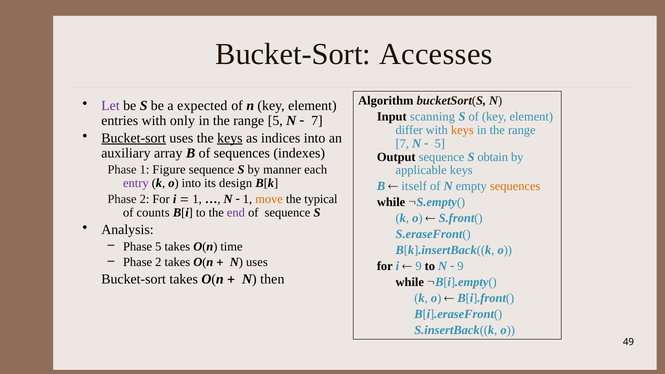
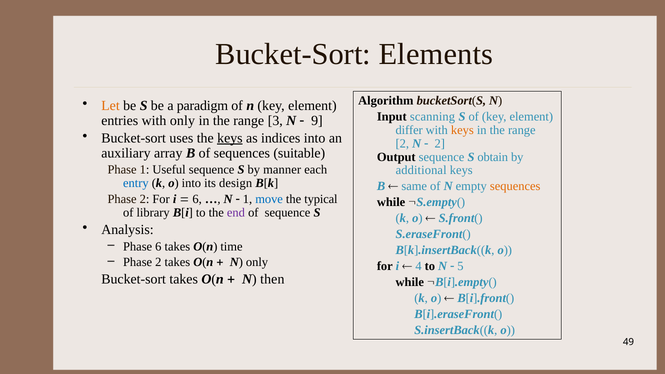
Accesses: Accesses -> Elements (436, 54)
Let colour: purple -> orange (111, 105)
expected: expected -> paradigm (202, 105)
range 5: 5 -> 3 (275, 120)
7: 7 -> 9 (317, 120)
Bucket-sort underline: present -> none (134, 138)
7: 7 -> 2 (402, 143)
5: 5 -> 2 (440, 143)
indexes: indexes -> suitable (299, 153)
Figure: Figure -> Useful (169, 170)
applicable: applicable -> additional (421, 170)
entry colour: purple -> blue (136, 183)
itself: itself -> same (414, 186)
1: 1 -> 6 (197, 199)
move colour: orange -> blue (269, 199)
counts: counts -> library (153, 213)
Phase 5: 5 -> 6 (158, 246)
N uses: uses -> only (257, 262)
9: 9 -> 4 (419, 266)
9: 9 -> 5 (460, 266)
